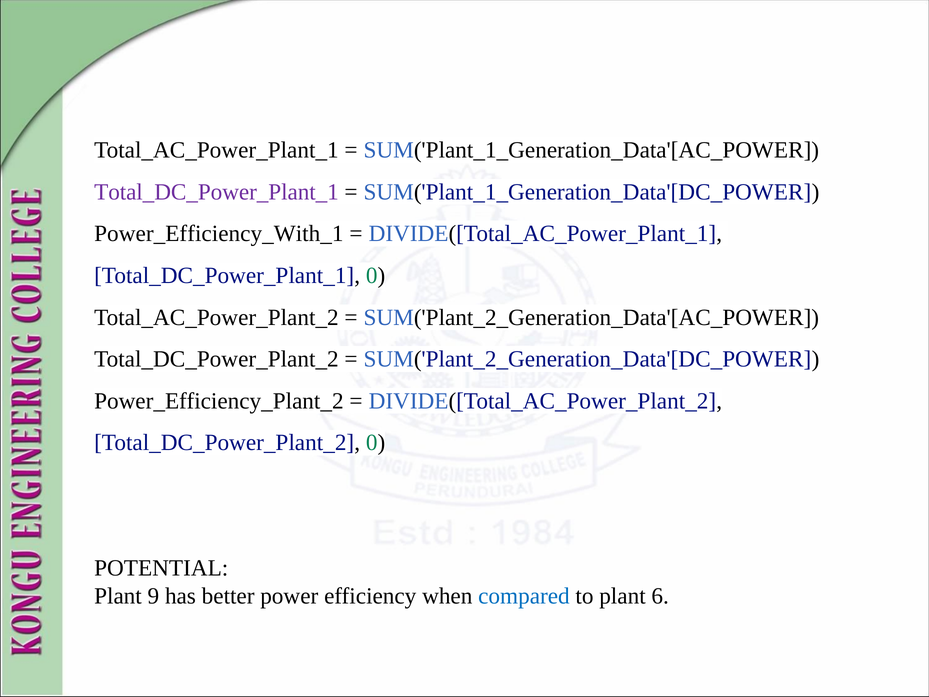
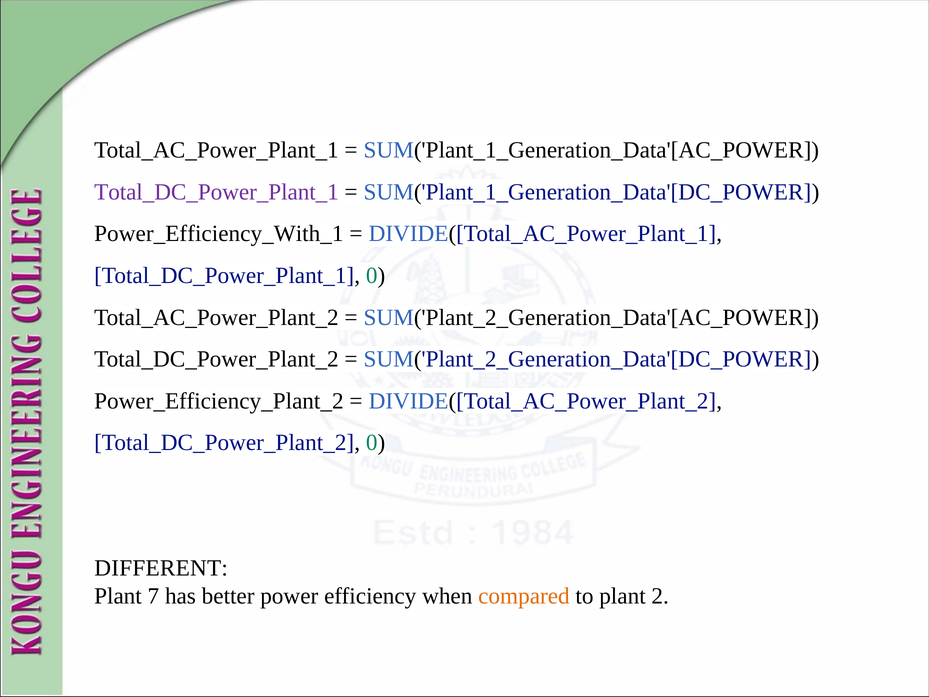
POTENTIAL: POTENTIAL -> DIFFERENT (161, 568)
9: 9 -> 7 (153, 596)
compared colour: blue -> orange (524, 596)
6: 6 -> 2 (660, 596)
